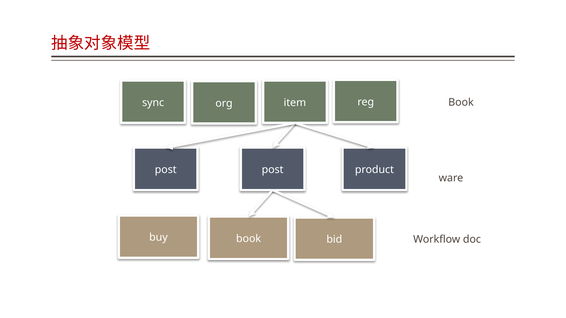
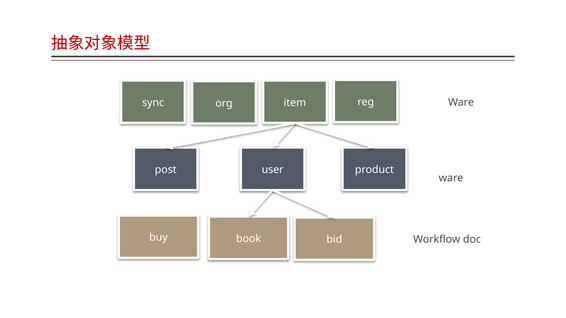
Book: Book -> Ware (461, 103)
post: post -> user (273, 170)
